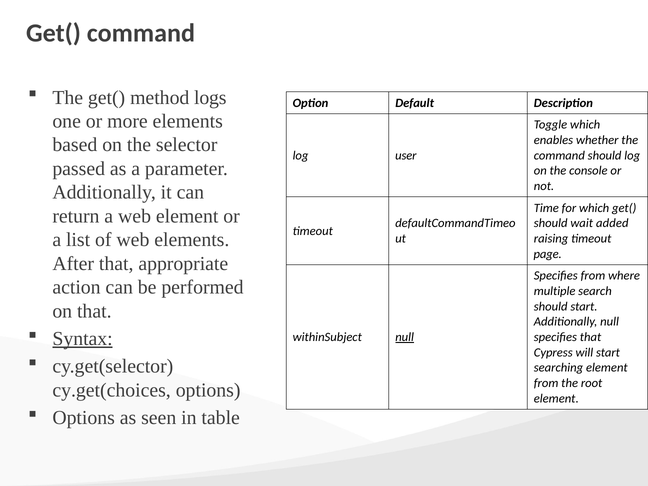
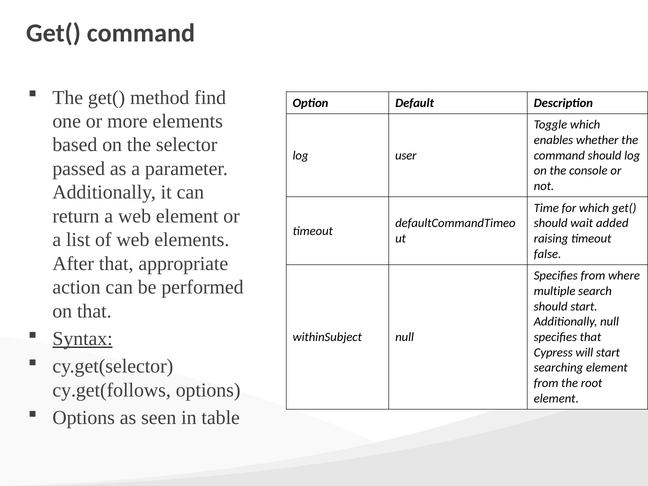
logs: logs -> find (210, 97)
page: page -> false (548, 254)
null underline: present -> none (405, 337)
cy.get(choices: cy.get(choices -> cy.get(follows (112, 390)
